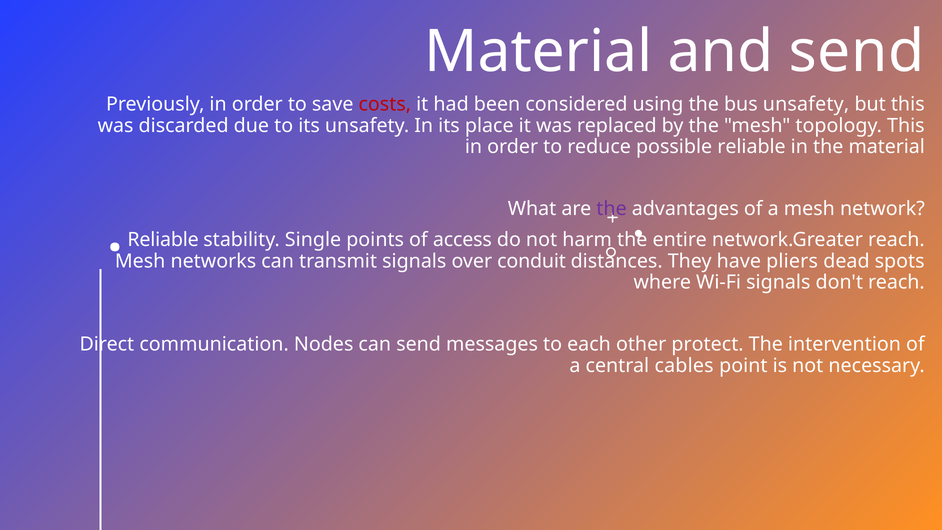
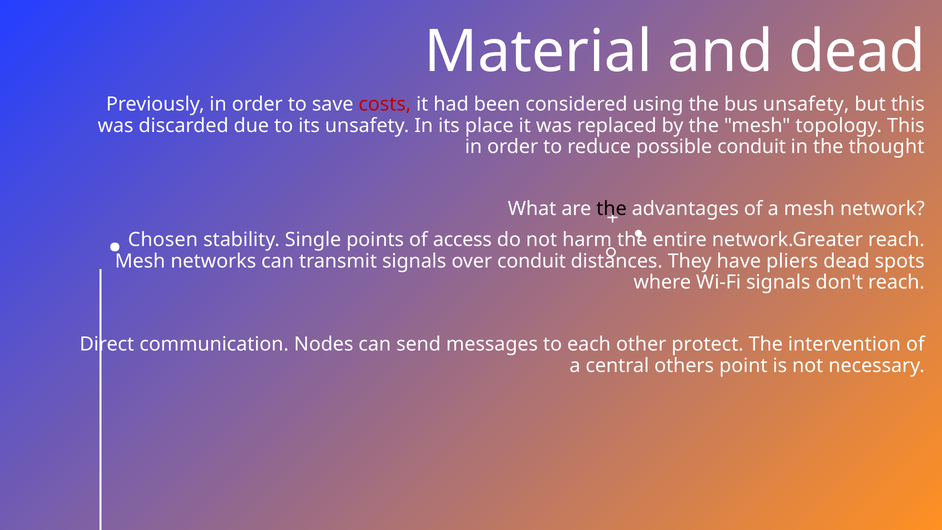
and send: send -> dead (857, 52)
possible reliable: reliable -> conduit (752, 147)
the material: material -> thought (887, 147)
the colour: purple -> black (612, 209)
Reliable: Reliable -> Chosen (163, 240)
cables: cables -> others (684, 366)
